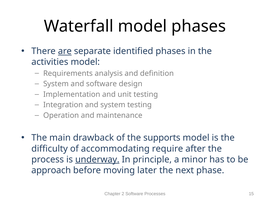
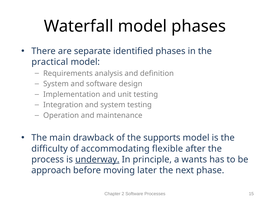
are underline: present -> none (65, 51)
activities: activities -> practical (50, 62)
require: require -> flexible (167, 148)
minor: minor -> wants (194, 159)
